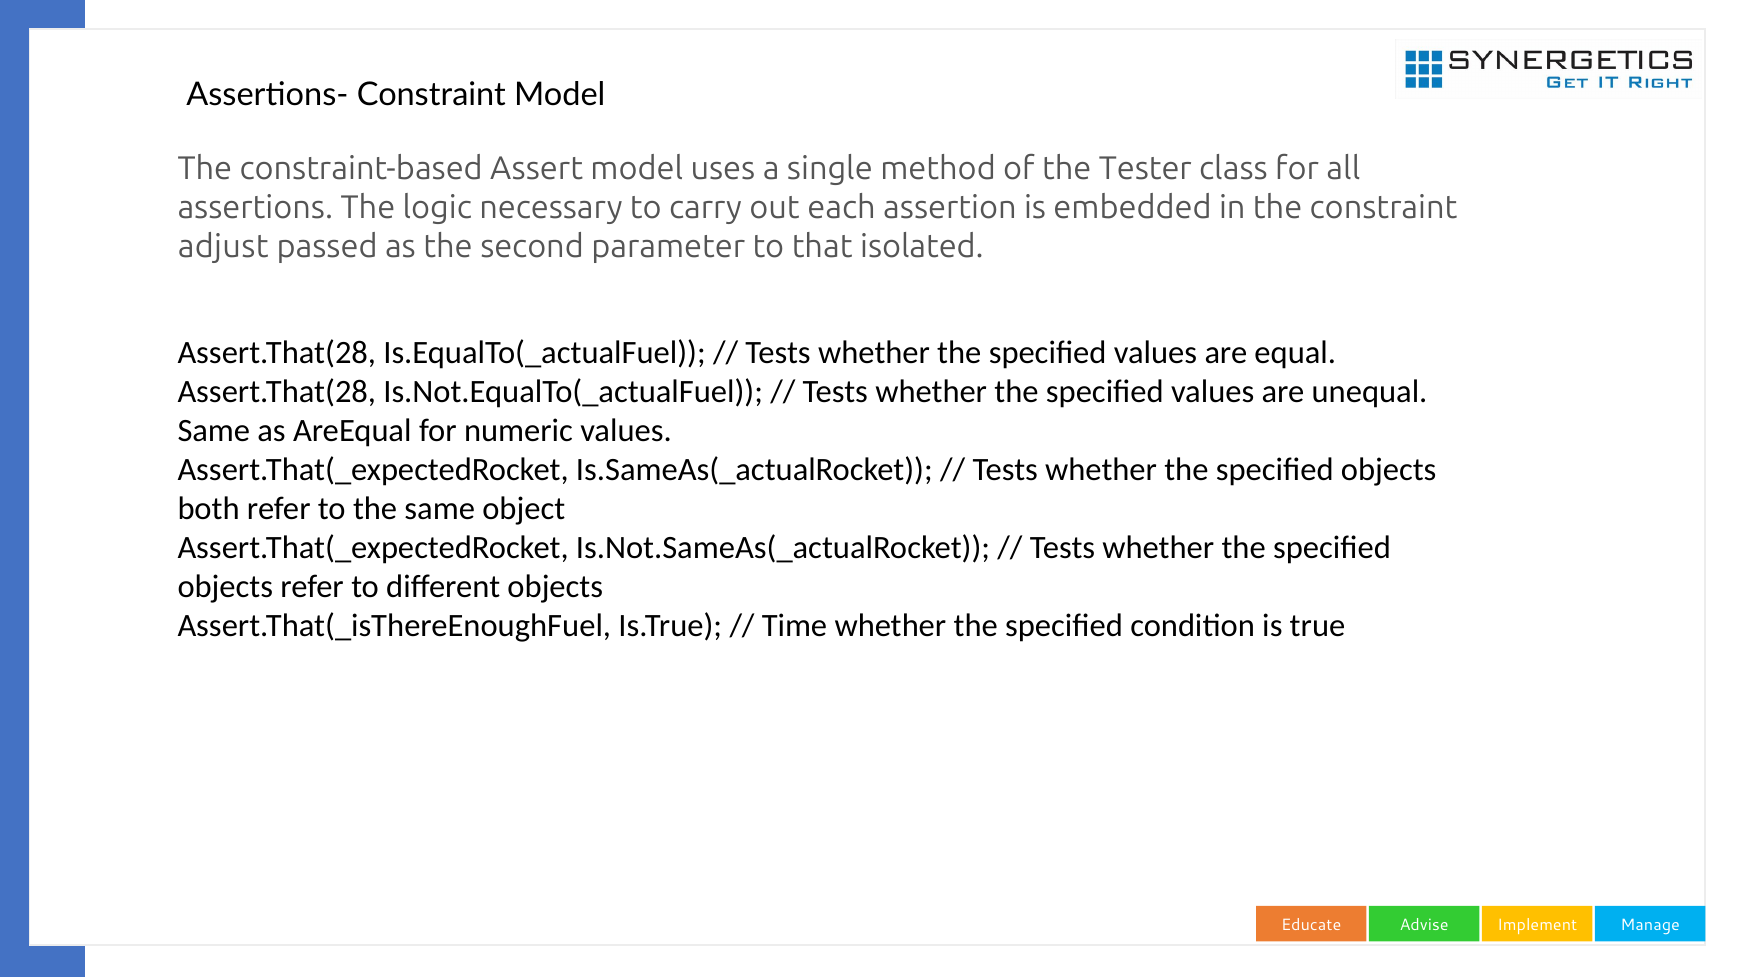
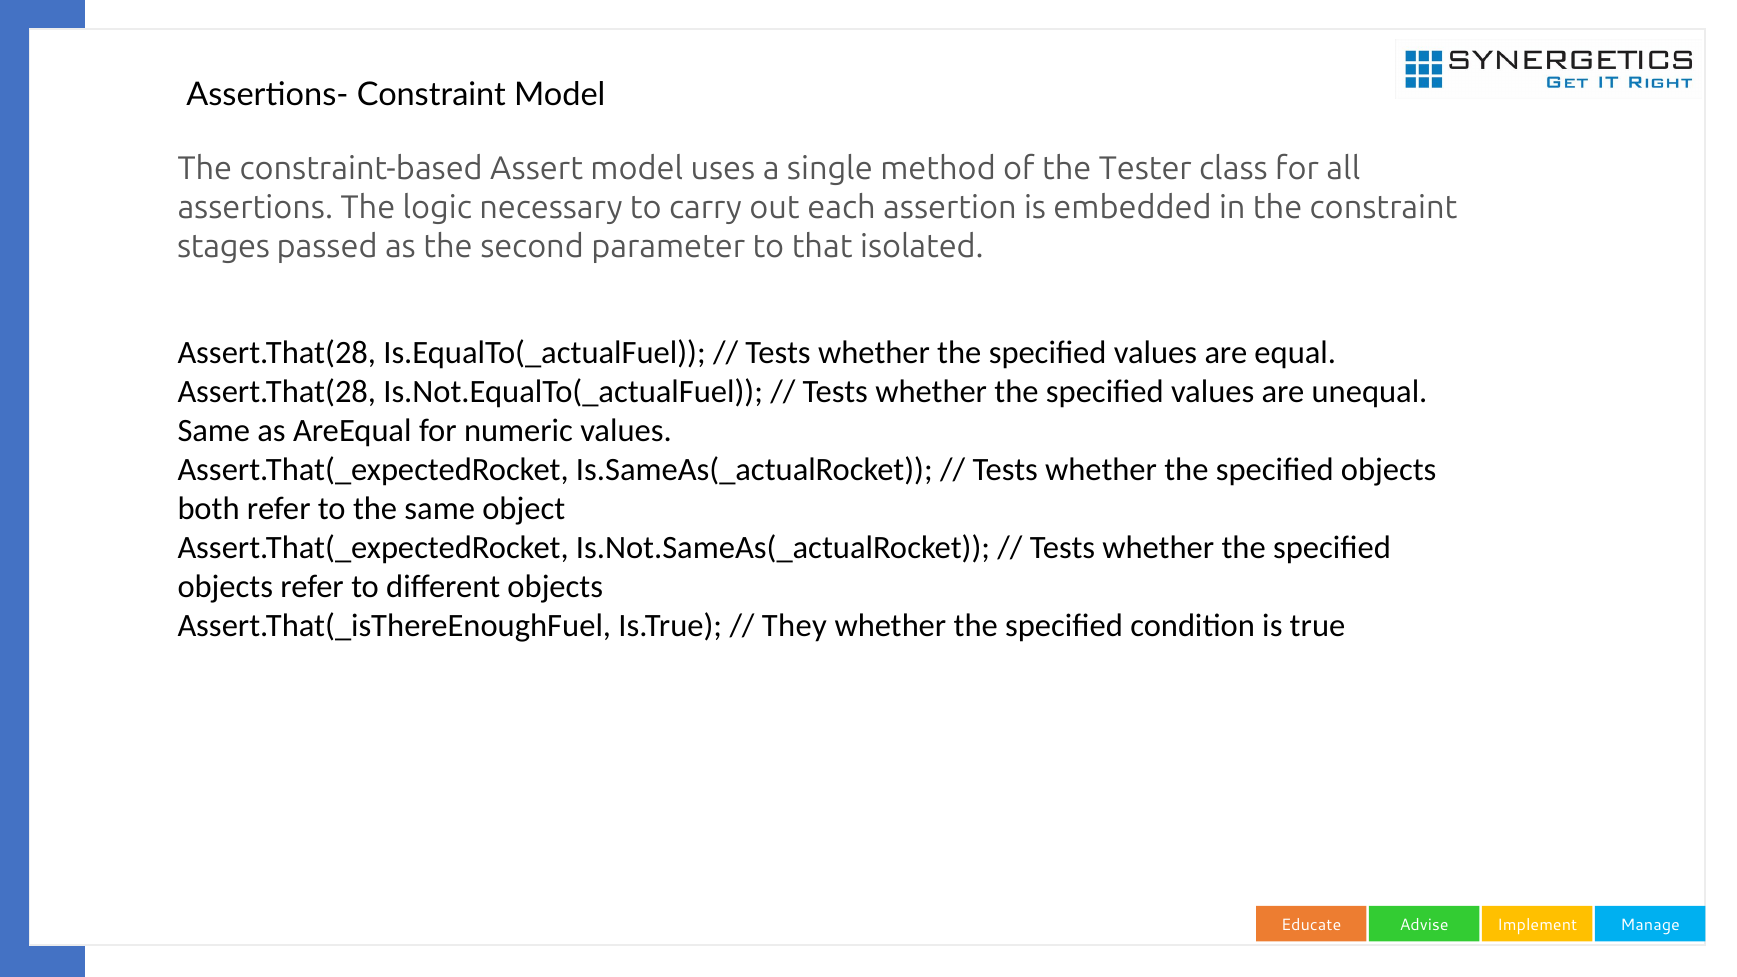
adjust: adjust -> stages (224, 247)
Time: Time -> They (794, 626)
